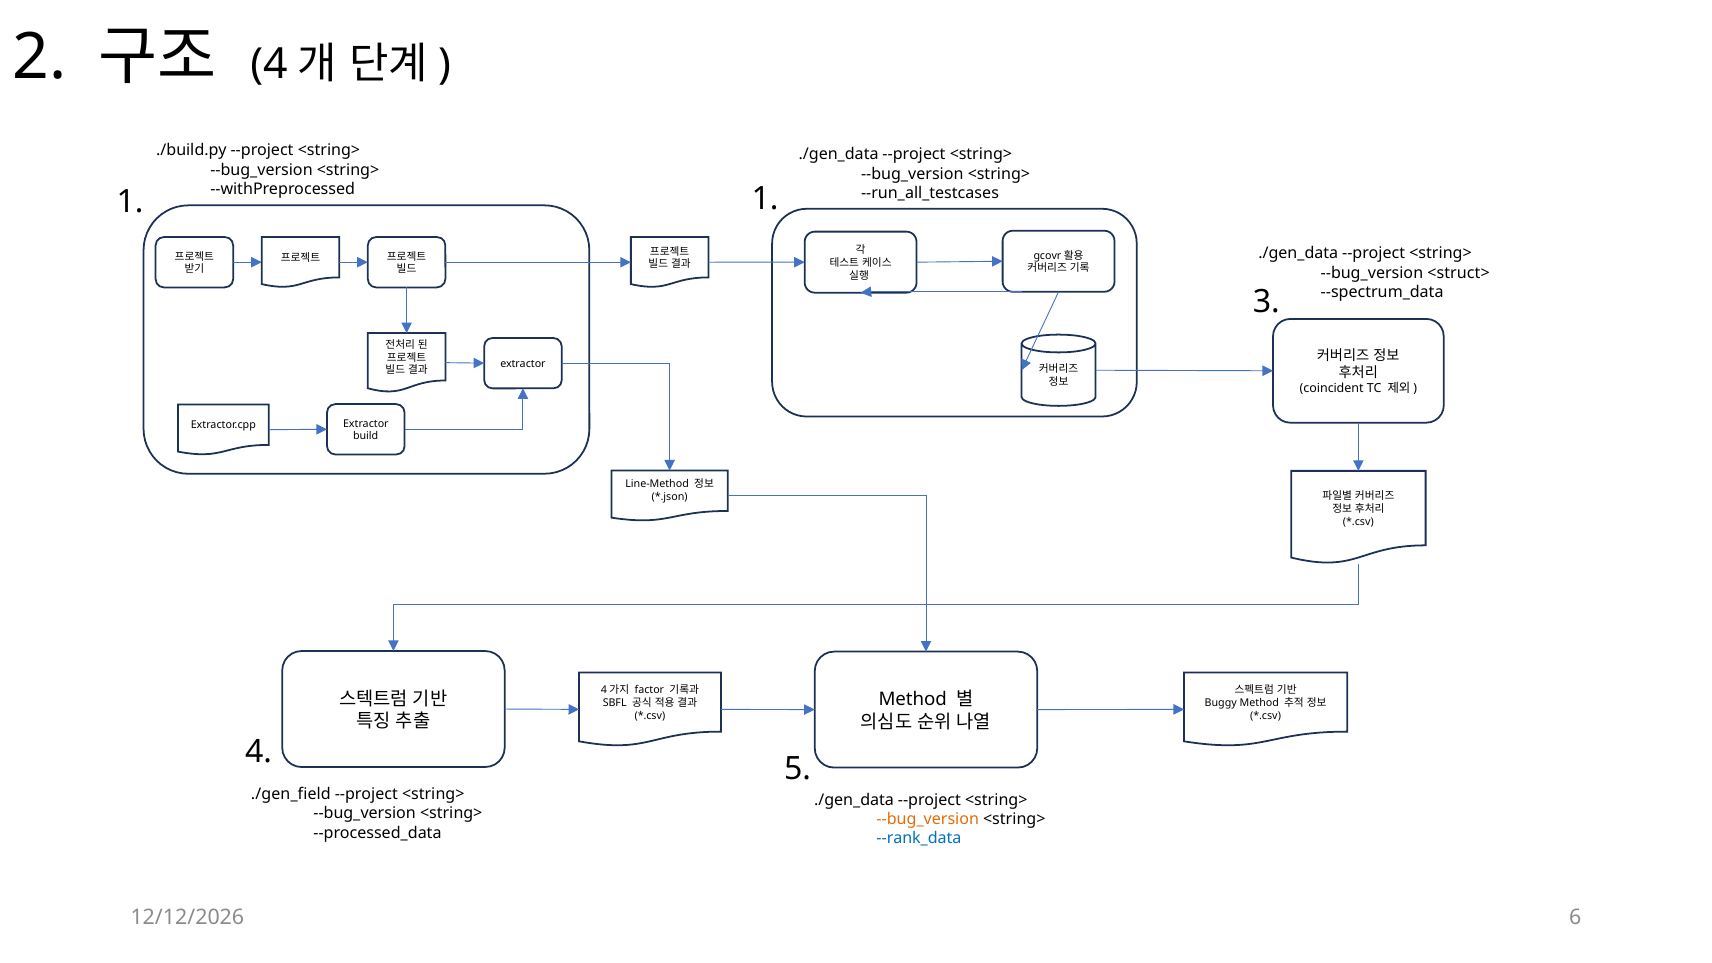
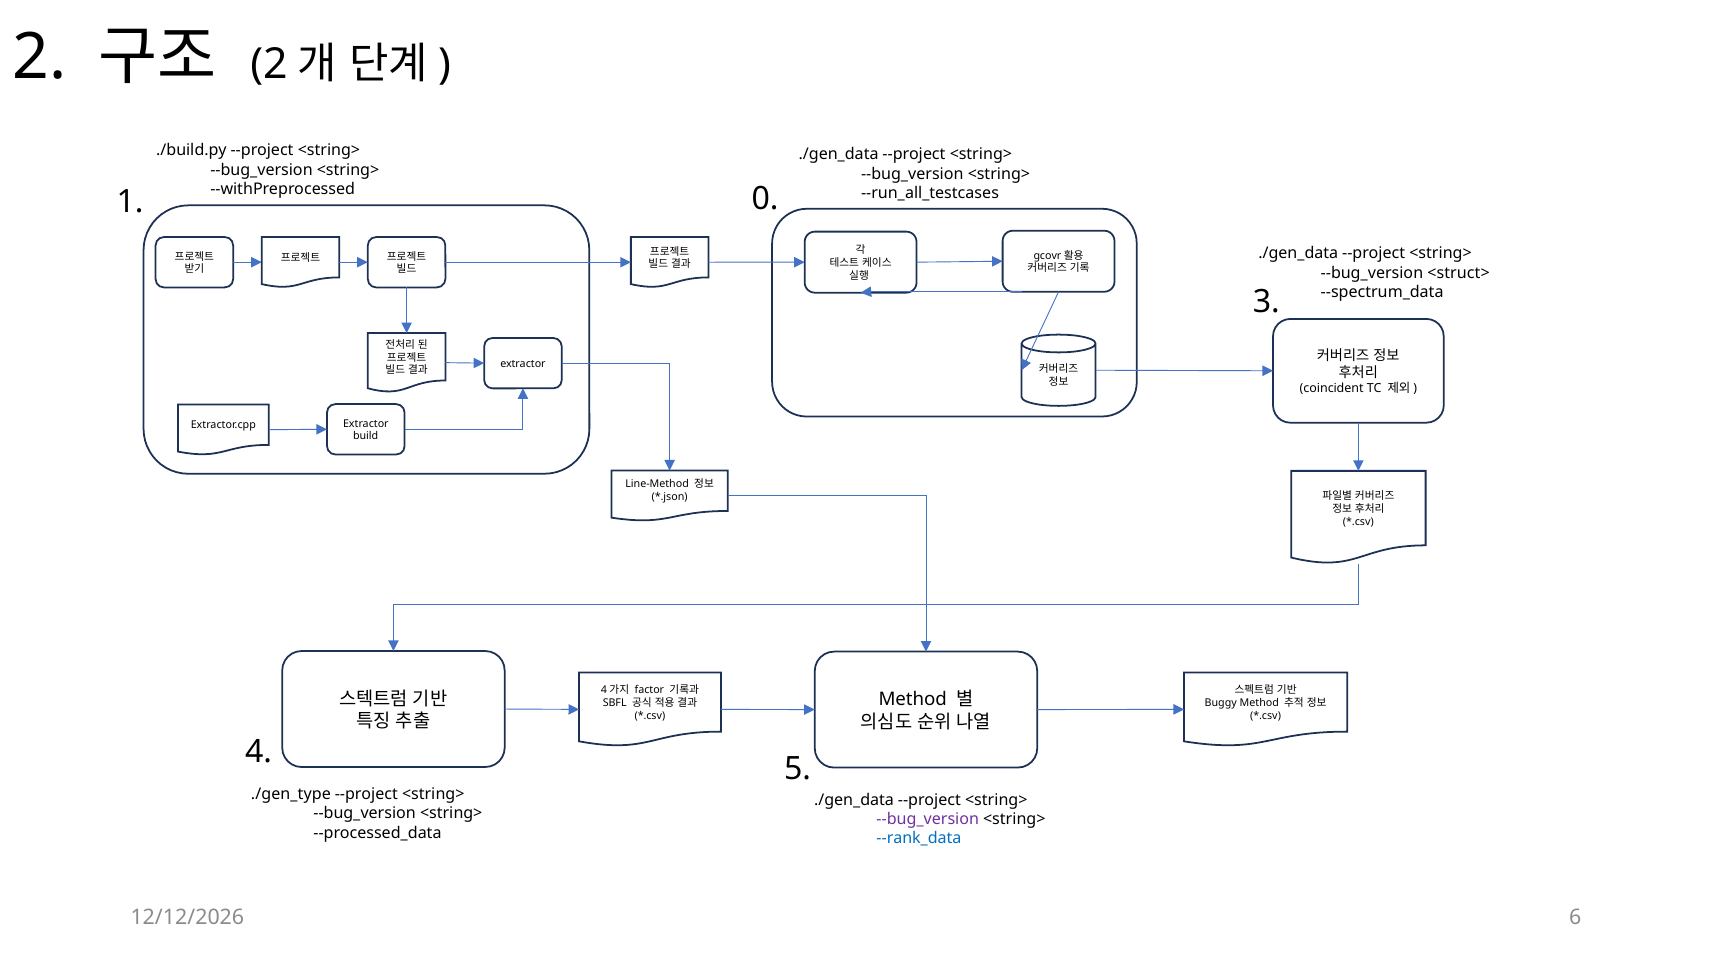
4: 4 -> 2 (269, 64)
1 1: 1 -> 0 (765, 199)
./gen_field: ./gen_field -> ./gen_type (291, 794)
--bug_version colour: orange -> purple (928, 819)
